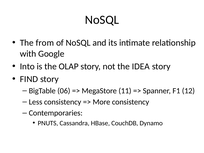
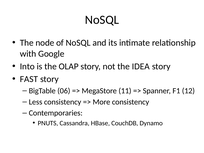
from: from -> node (45, 43)
FIND: FIND -> FAST (29, 79)
